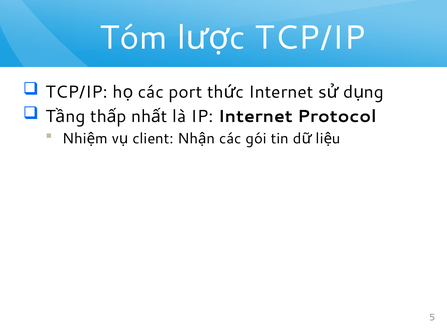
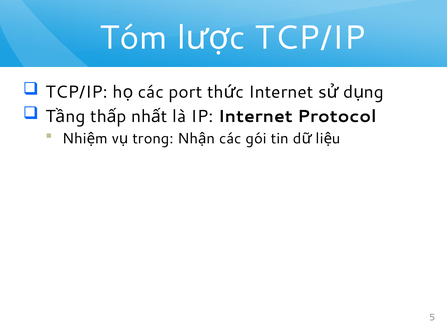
client: client -> trong (153, 139)
